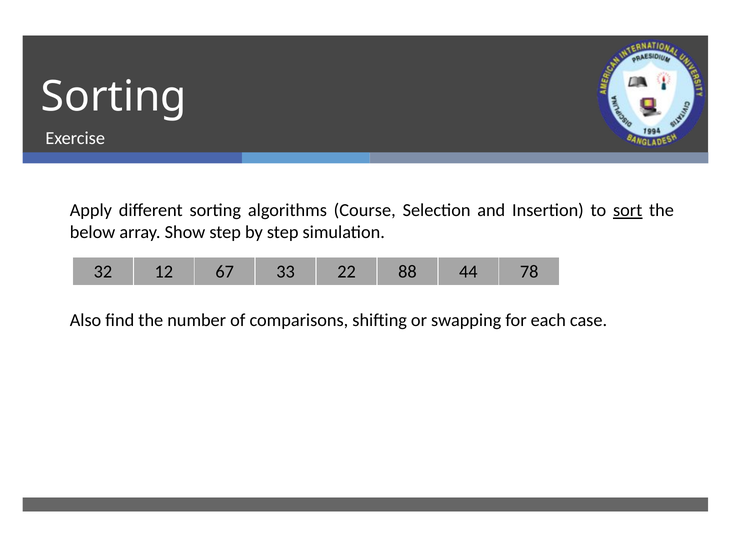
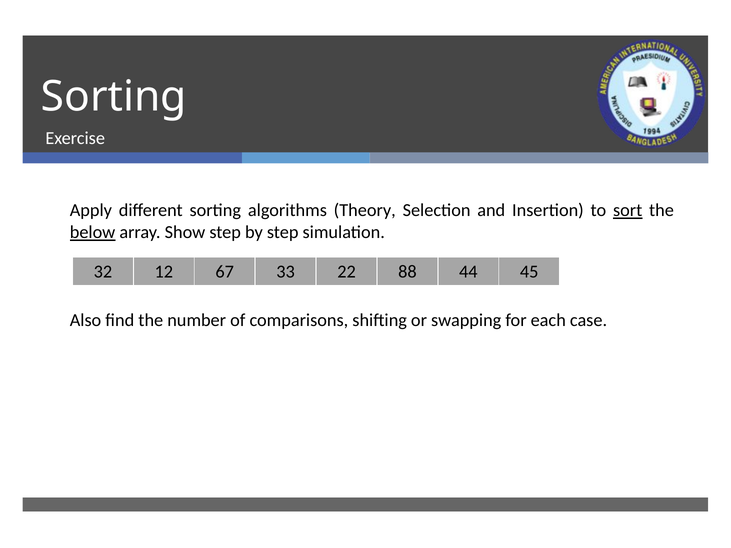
Course: Course -> Theory (365, 211)
below underline: none -> present (93, 232)
78: 78 -> 45 (529, 272)
